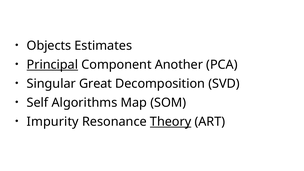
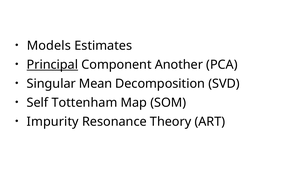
Objects: Objects -> Models (49, 46)
Great: Great -> Mean (96, 84)
Algorithms: Algorithms -> Tottenham (84, 103)
Theory underline: present -> none (171, 122)
